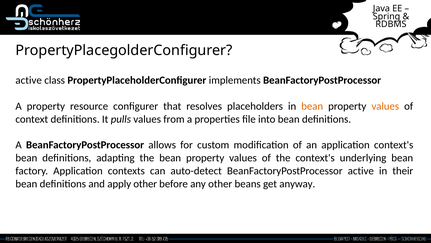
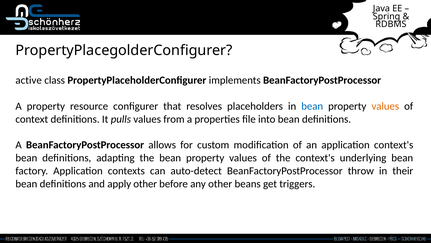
bean colour: orange -> blue (312, 106)
BeanFactoryPostProcessor active: active -> throw (361, 171)
anyway: anyway -> triggers (297, 184)
